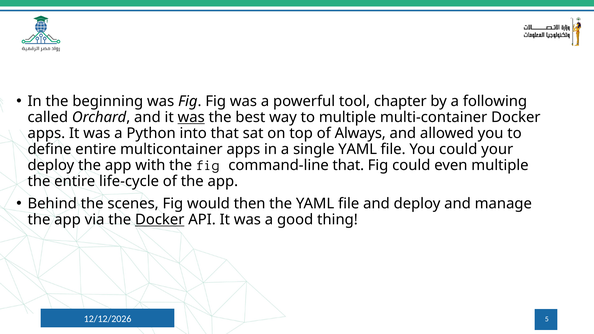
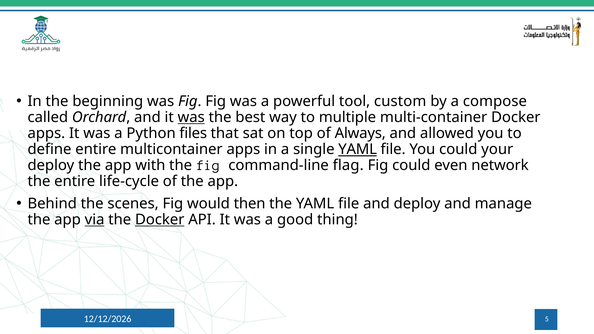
chapter: chapter -> custom (400, 101)
following: following -> compose (495, 101)
into: into -> files (193, 133)
YAML underline: none -> present (358, 149)
command-line that: that -> flag (348, 165)
even multiple: multiple -> network (500, 165)
via underline: none -> present (95, 220)
